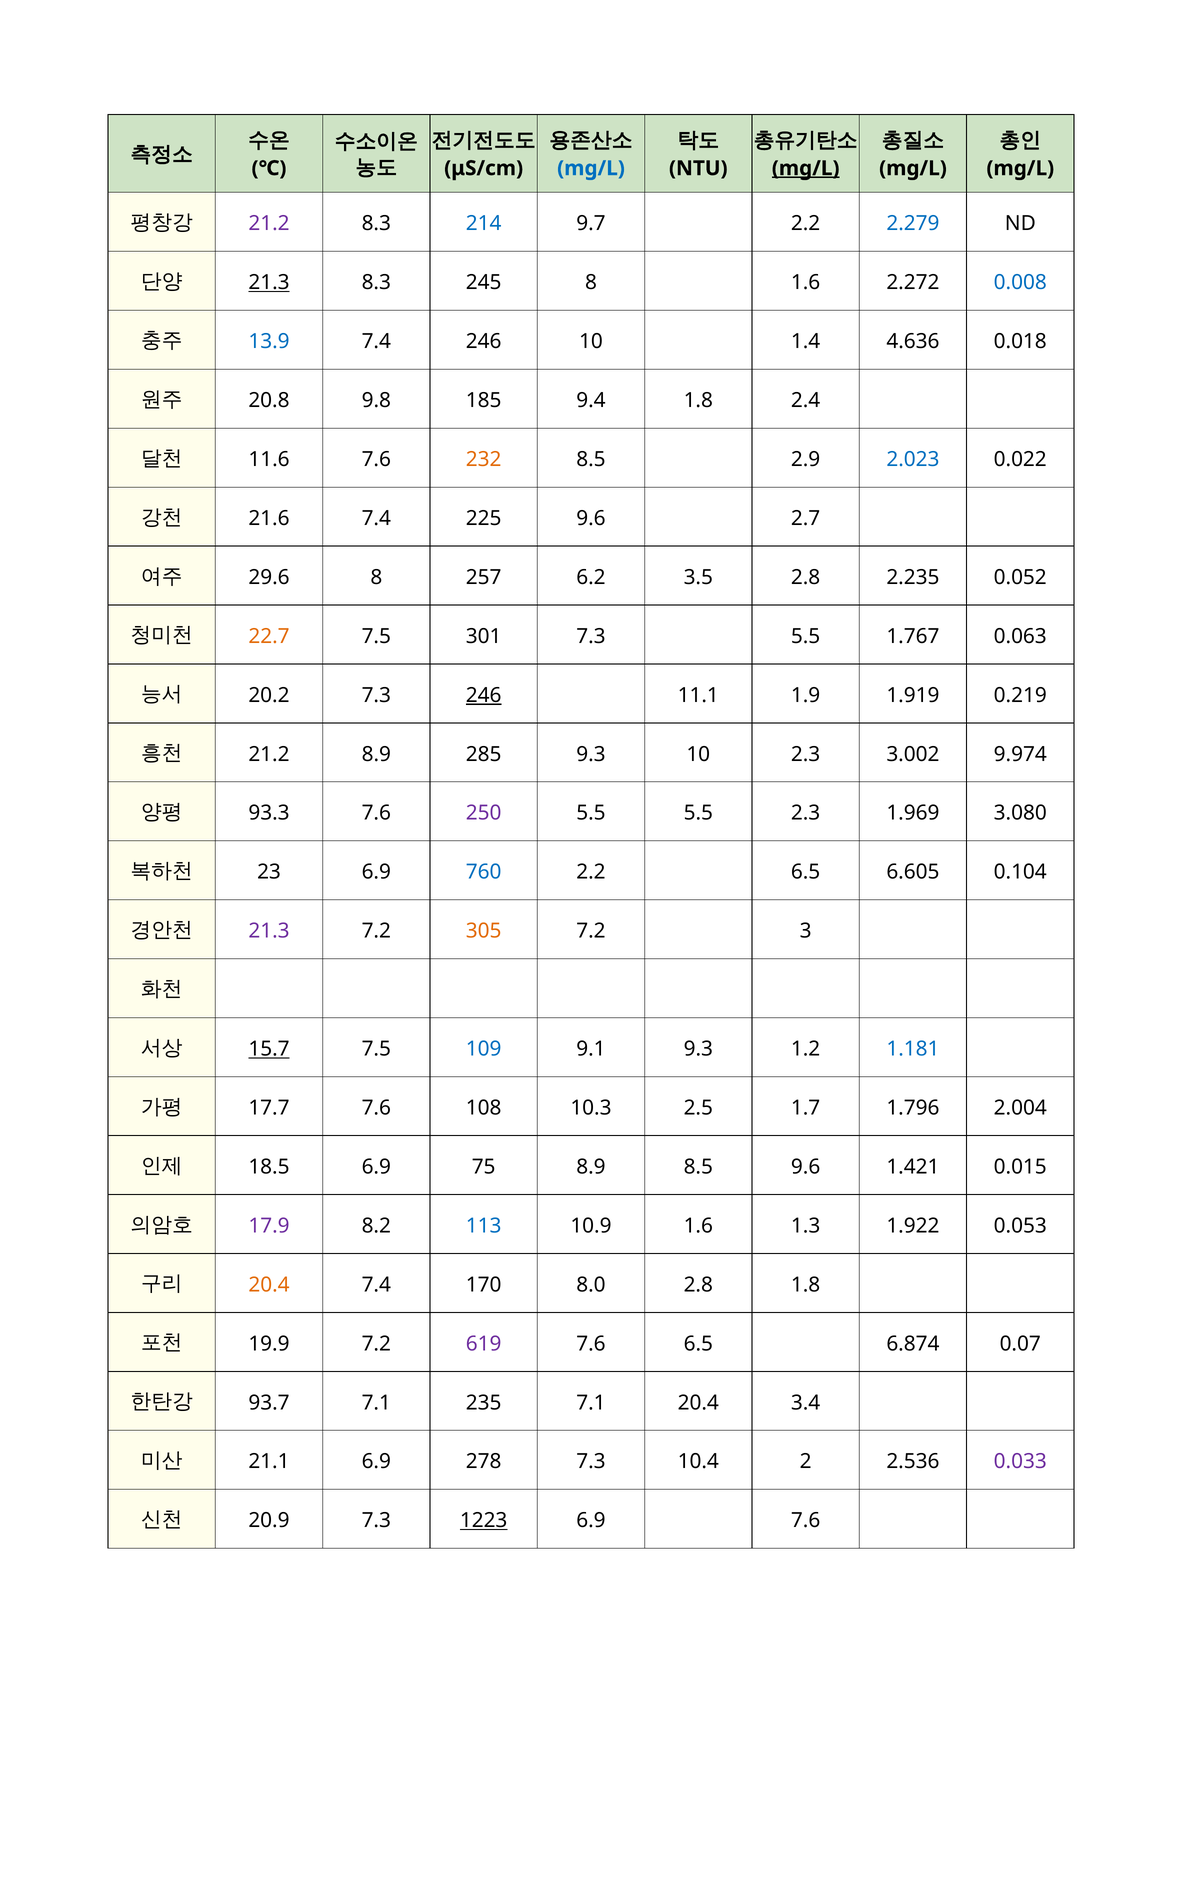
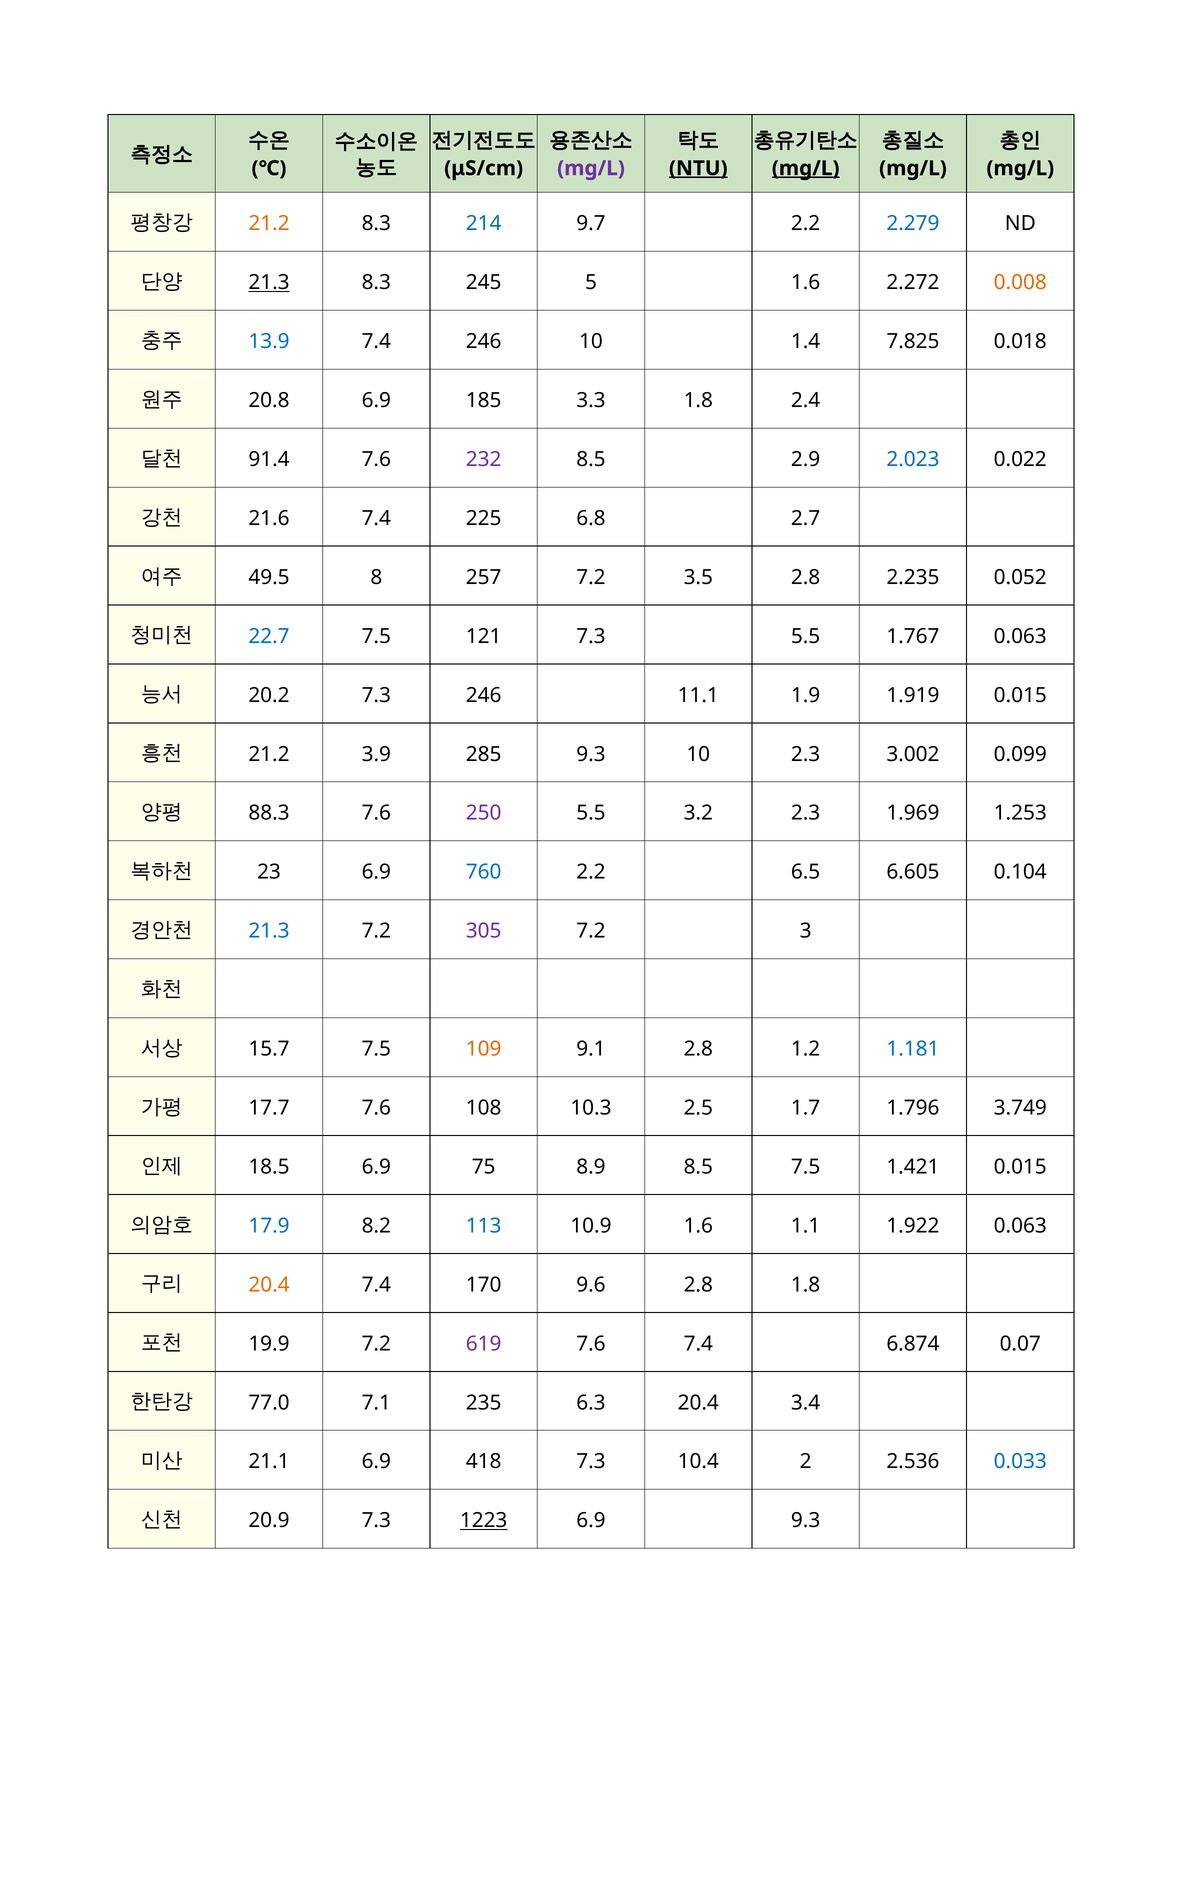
mg/L colour: blue -> purple (591, 168)
NTU underline: none -> present (698, 168)
21.2 colour: purple -> orange (269, 224)
245 8: 8 -> 5 (591, 282)
0.008 colour: blue -> orange (1020, 282)
4.636: 4.636 -> 7.825 (913, 341)
20.8 9.8: 9.8 -> 6.9 (376, 400)
9.4: 9.4 -> 3.3 (591, 400)
11.6: 11.6 -> 91.4 (269, 459)
232 colour: orange -> purple (484, 459)
225 9.6: 9.6 -> 6.8 (591, 518)
29.6: 29.6 -> 49.5 (269, 577)
257 6.2: 6.2 -> 7.2 (591, 577)
22.7 colour: orange -> blue (269, 636)
301: 301 -> 121 (484, 636)
246 underline: present -> none (484, 695)
1.919 0.219: 0.219 -> 0.015 (1020, 695)
21.2 8.9: 8.9 -> 3.9 (376, 754)
9.974: 9.974 -> 0.099 (1020, 754)
93.3: 93.3 -> 88.3 (269, 813)
5.5 5.5: 5.5 -> 3.2 (698, 813)
3.080: 3.080 -> 1.253 (1020, 813)
21.3 colour: purple -> blue (269, 931)
305 colour: orange -> purple (484, 931)
15.7 underline: present -> none (269, 1049)
109 colour: blue -> orange (484, 1049)
9.1 9.3: 9.3 -> 2.8 (698, 1049)
2.004: 2.004 -> 3.749 (1020, 1108)
8.5 9.6: 9.6 -> 7.5 (806, 1167)
17.9 colour: purple -> blue (269, 1225)
1.3: 1.3 -> 1.1 (806, 1225)
1.922 0.053: 0.053 -> 0.063 (1020, 1225)
8.0: 8.0 -> 9.6 (591, 1284)
7.6 6.5: 6.5 -> 7.4 (698, 1343)
93.7: 93.7 -> 77.0 (269, 1402)
235 7.1: 7.1 -> 6.3 (591, 1402)
278: 278 -> 418 (484, 1461)
0.033 colour: purple -> blue (1020, 1461)
6.9 7.6: 7.6 -> 9.3 (806, 1520)
